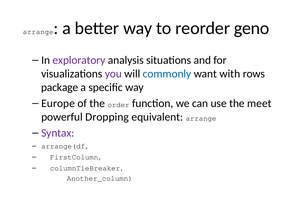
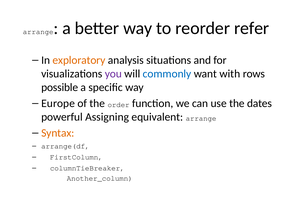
geno: geno -> refer (252, 28)
exploratory colour: purple -> orange (79, 60)
package: package -> possible (60, 87)
meet: meet -> dates (259, 103)
Dropping: Dropping -> Assigning (107, 117)
Syntax colour: purple -> orange (58, 133)
